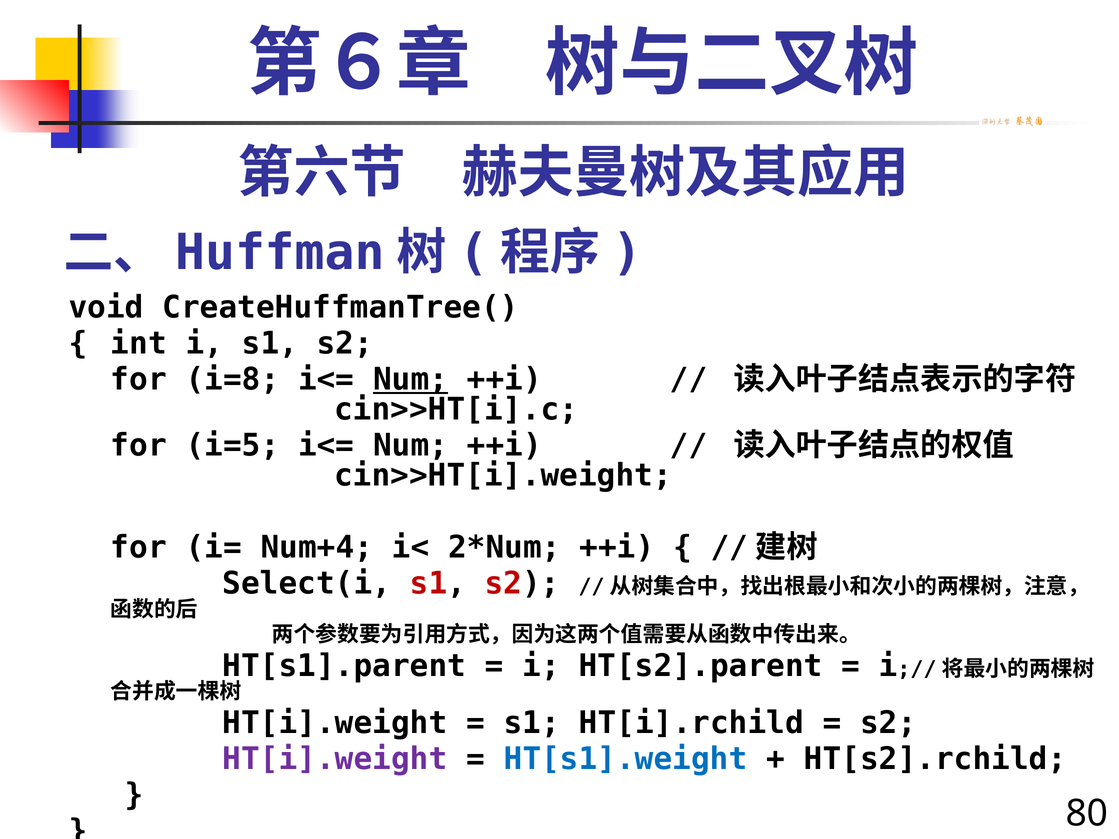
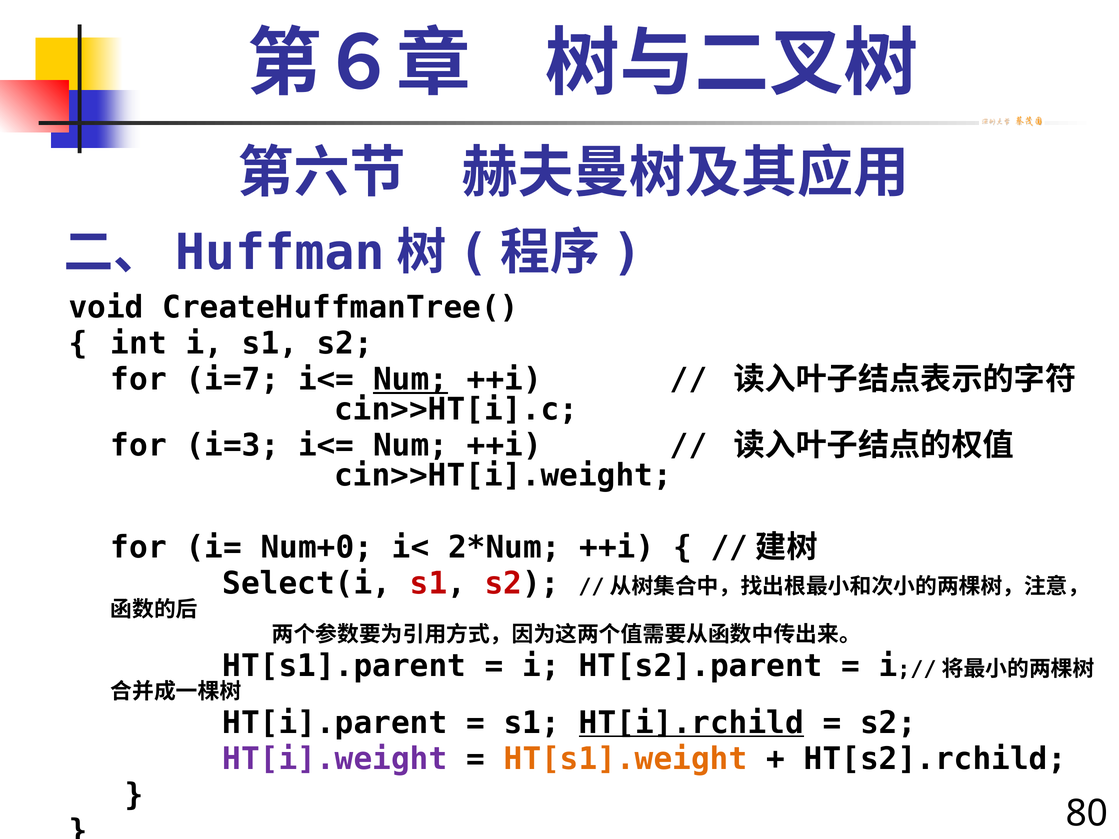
i=8: i=8 -> i=7 (232, 380)
i=5: i=5 -> i=3 (232, 446)
Num+4: Num+4 -> Num+0 (317, 548)
HT[i].weight: HT[i].weight -> HT[i].parent (335, 723)
HT[i].rchild underline: none -> present (691, 723)
HT[s1].weight colour: blue -> orange (626, 759)
